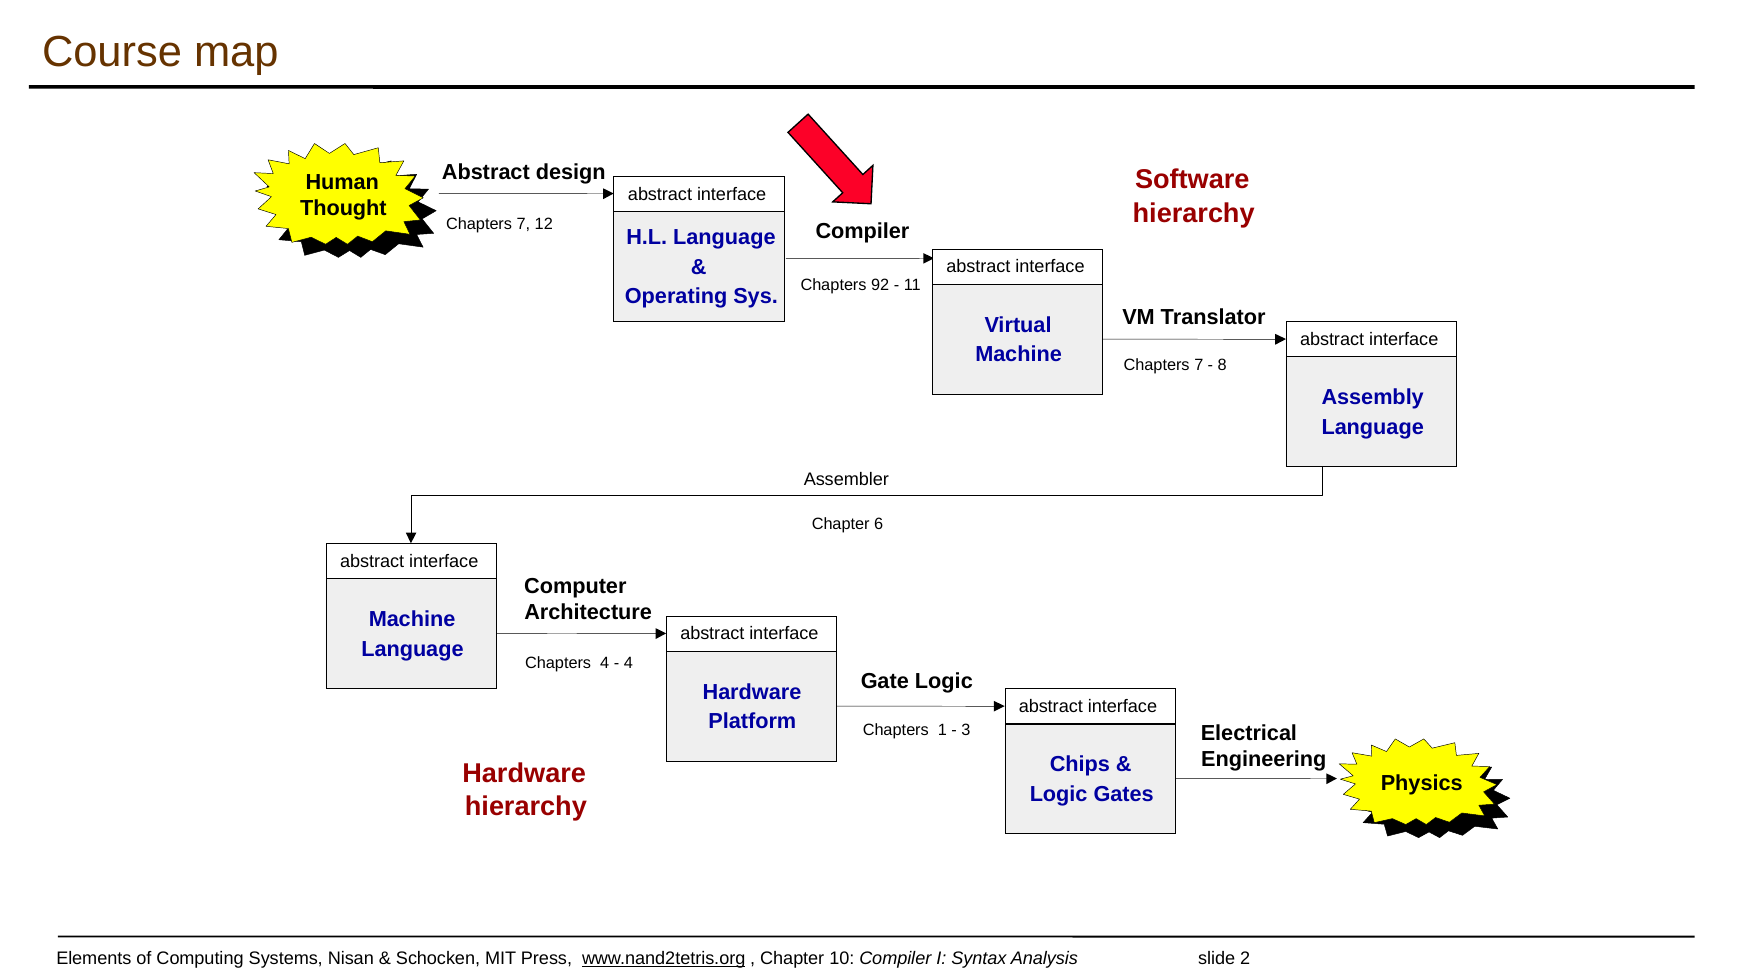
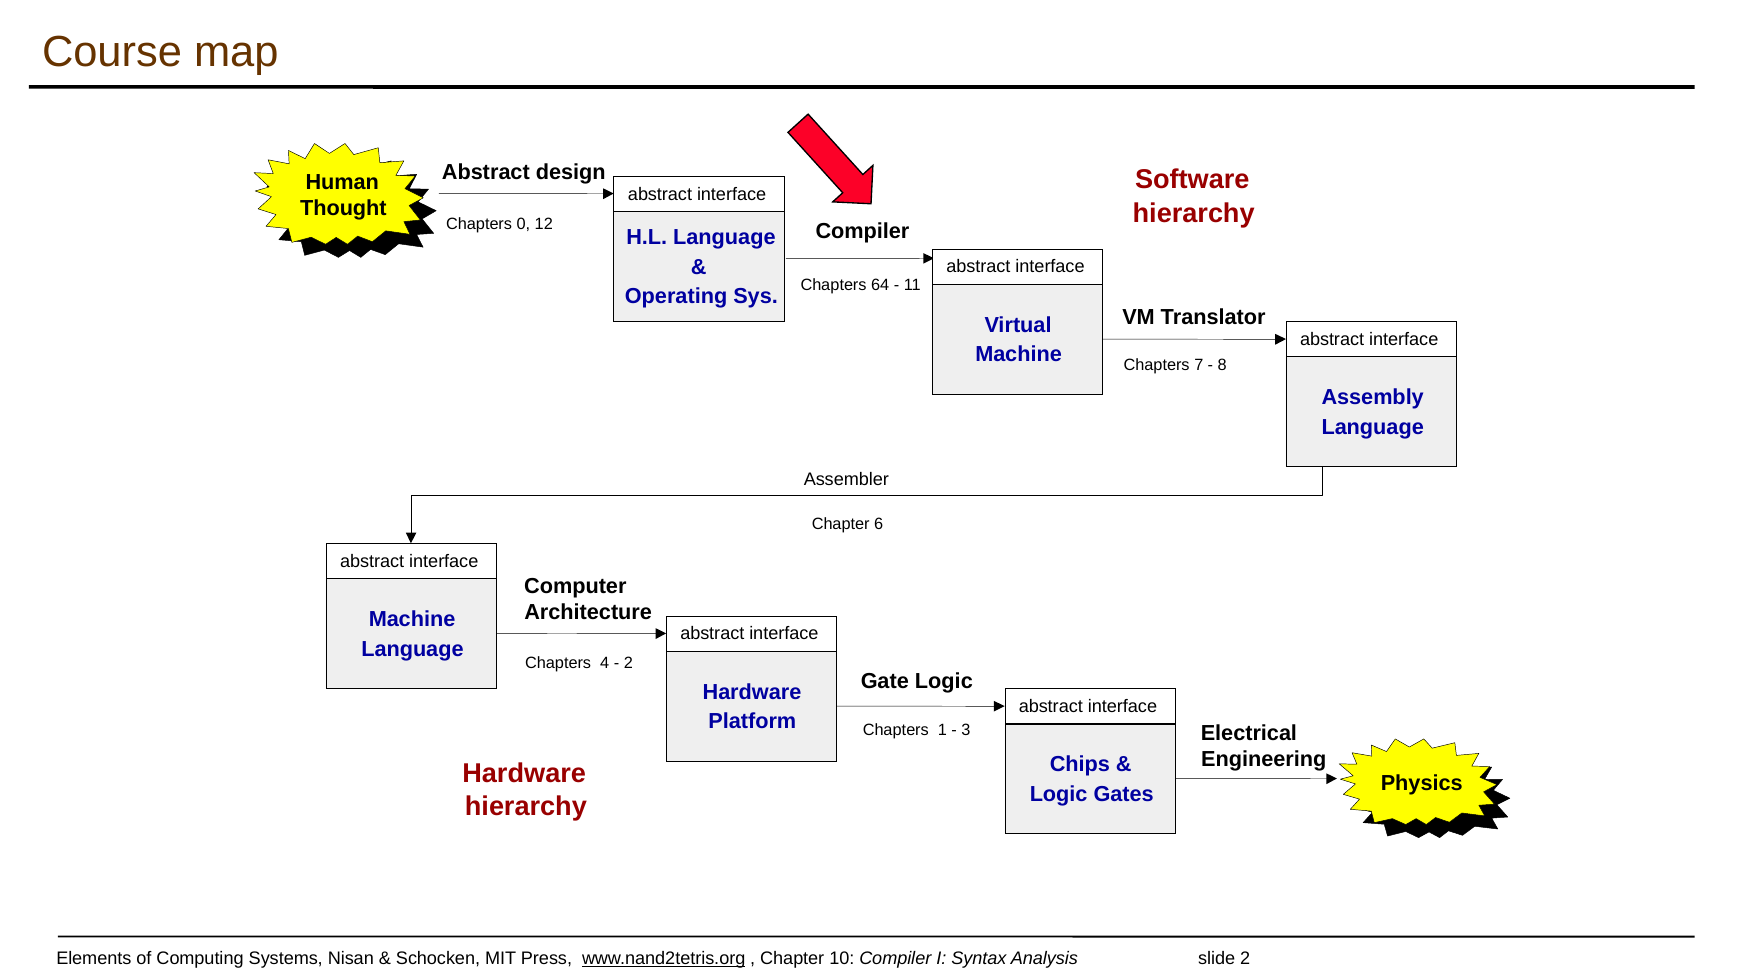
7: 7 -> 0 (523, 224)
92: 92 -> 64 (880, 285)
4: 4 -> 2 (628, 663)
